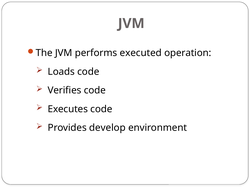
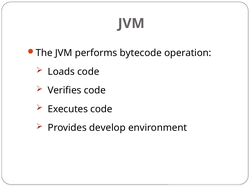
executed: executed -> bytecode (141, 53)
